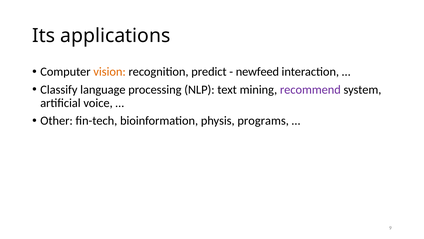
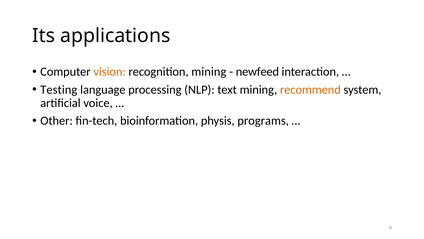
recognition predict: predict -> mining (209, 72)
Classify: Classify -> Testing (59, 89)
recommend colour: purple -> orange (310, 89)
